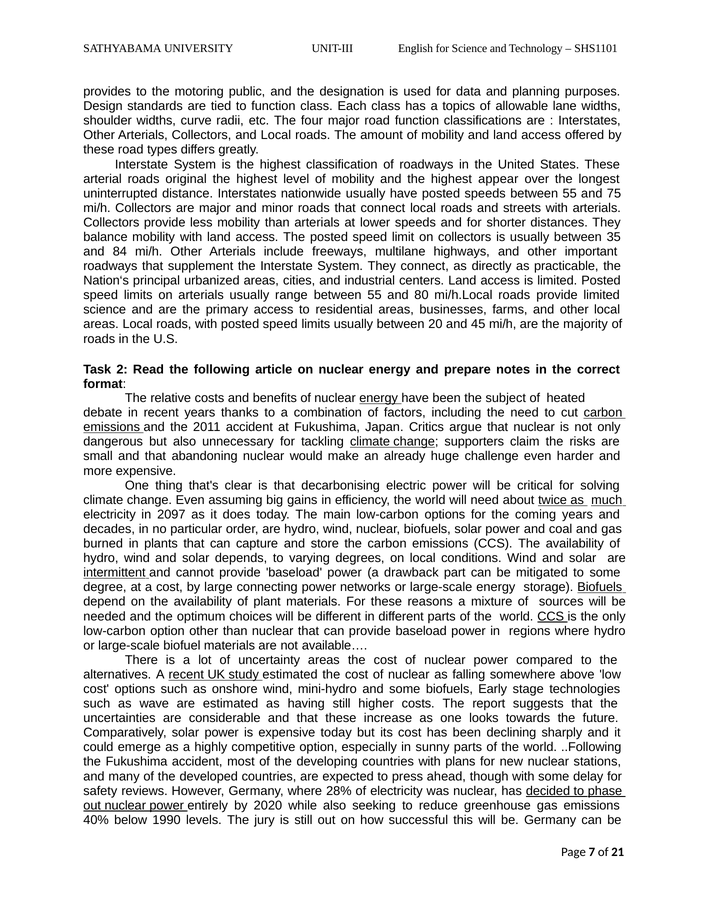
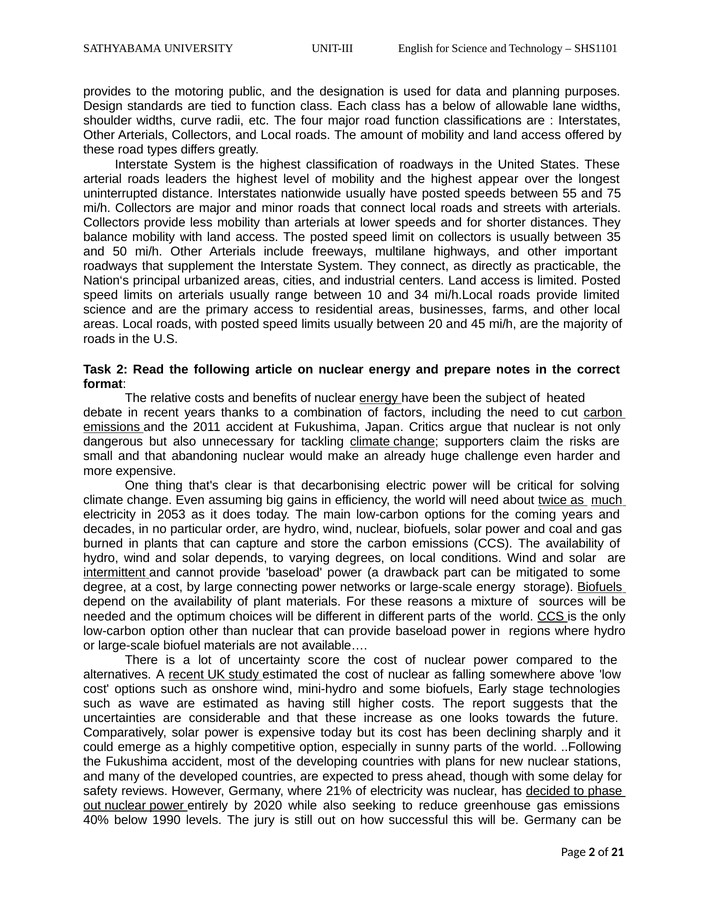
a topics: topics -> below (459, 106)
original: original -> leaders (186, 179)
84: 84 -> 50 (120, 251)
range between 55: 55 -> 10 (375, 295)
80: 80 -> 34 (421, 295)
2097: 2097 -> 2053 (171, 514)
uncertainty areas: areas -> score (324, 659)
28%: 28% -> 21% (339, 790)
Page 7: 7 -> 2 (592, 851)
